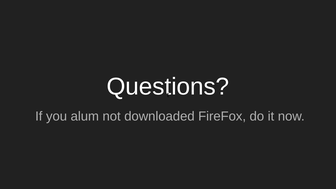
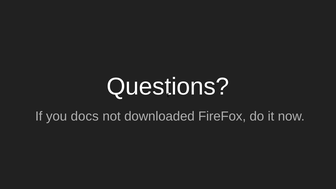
alum: alum -> docs (85, 116)
